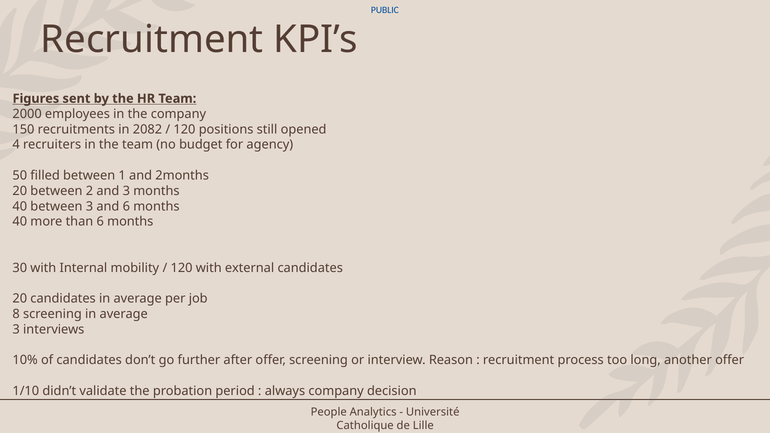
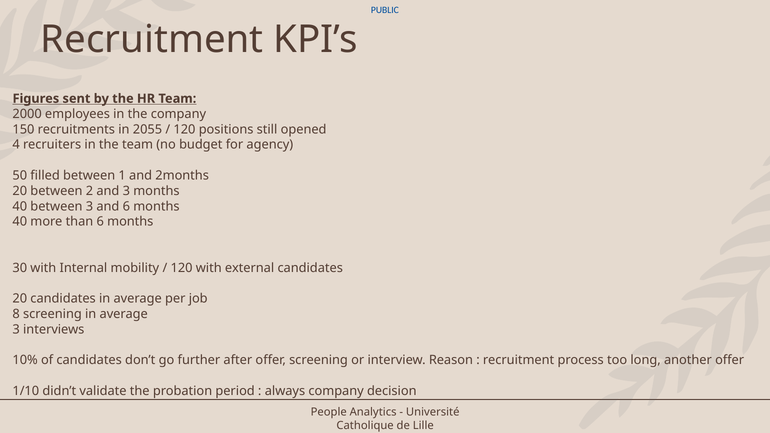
2082: 2082 -> 2055 (147, 129)
